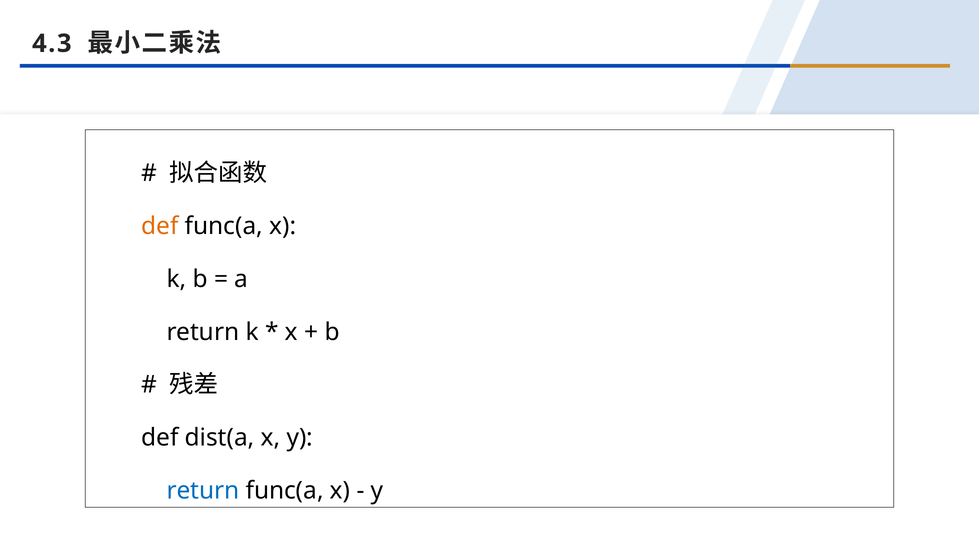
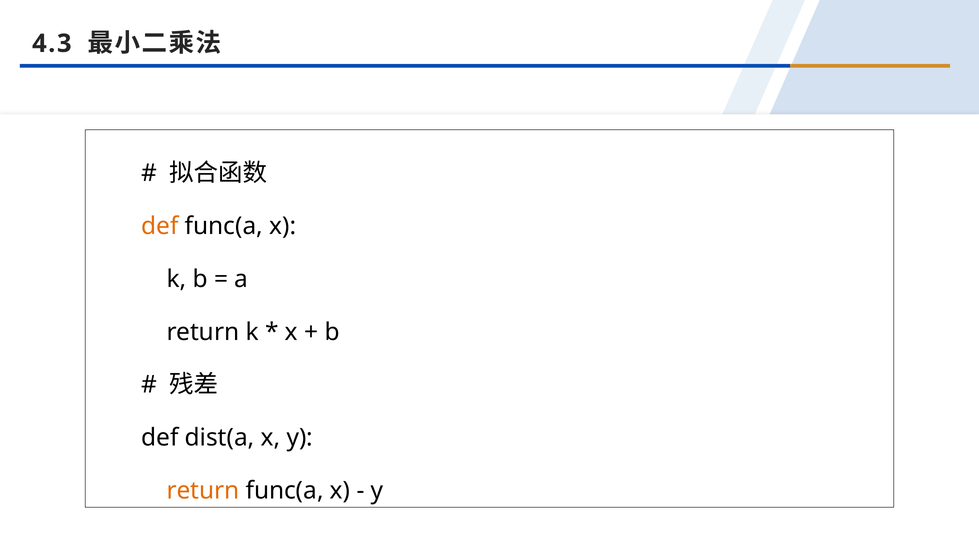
return colour: blue -> orange (203, 490)
